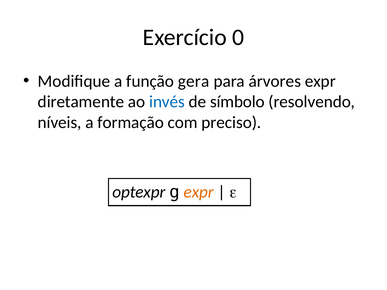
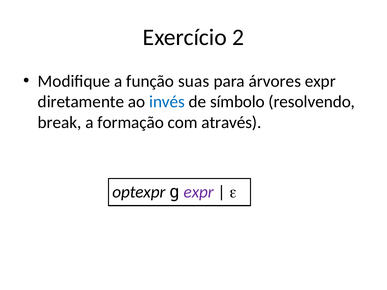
0: 0 -> 2 (238, 37)
gera: gera -> suas (194, 81)
níveis: níveis -> break (60, 122)
preciso: preciso -> através (231, 122)
expr colour: orange -> purple (199, 192)
